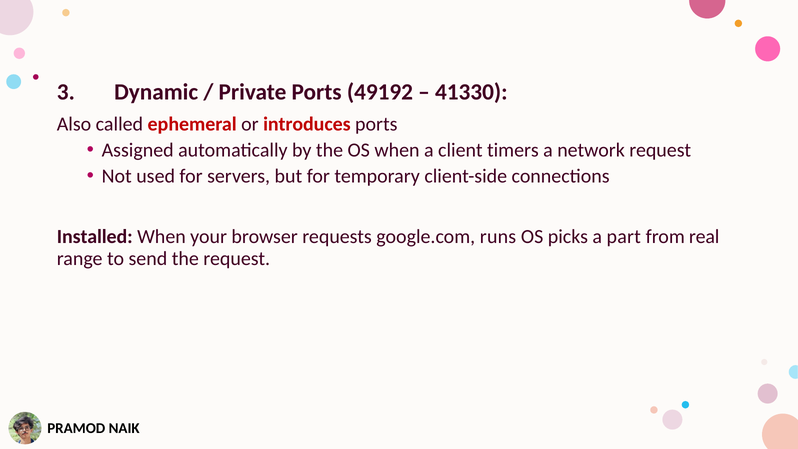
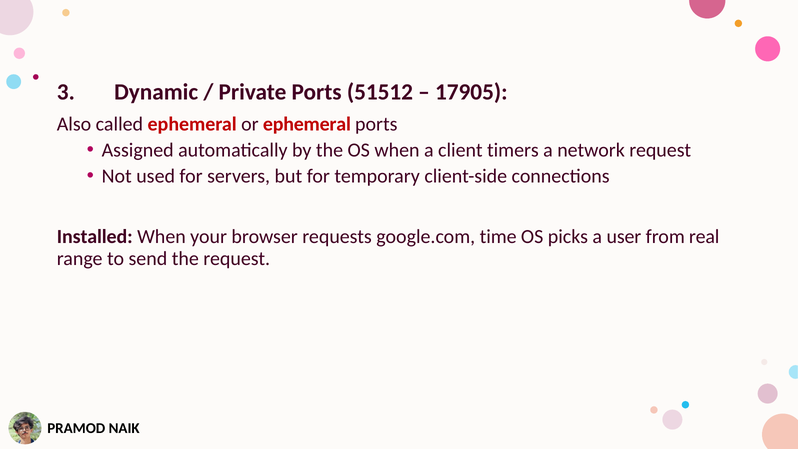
49192: 49192 -> 51512 (380, 92)
41330: 41330 -> 17905 (471, 92)
or introduces: introduces -> ephemeral (307, 124)
runs: runs -> time (498, 237)
part: part -> user (624, 237)
